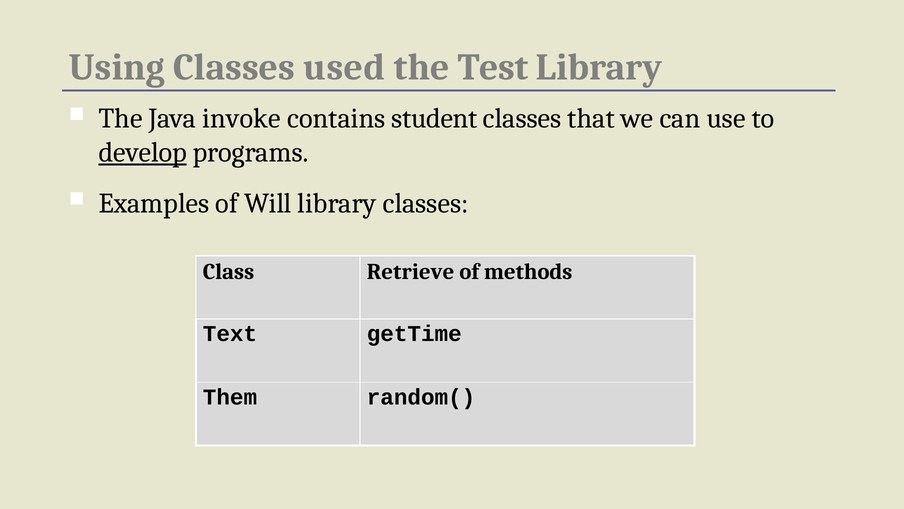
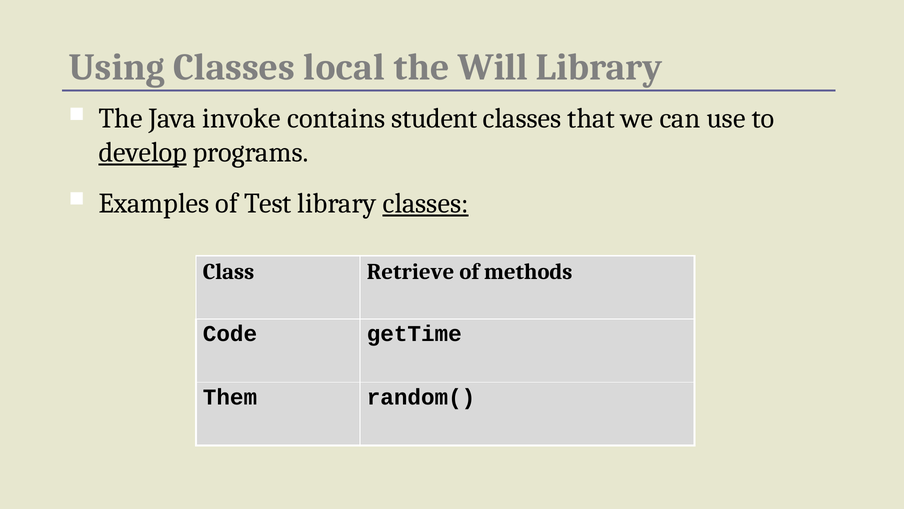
used: used -> local (344, 67)
Test: Test -> Will (493, 67)
Will: Will -> Test (268, 203)
classes underline: none -> present (426, 203)
Text: Text -> Code (230, 333)
